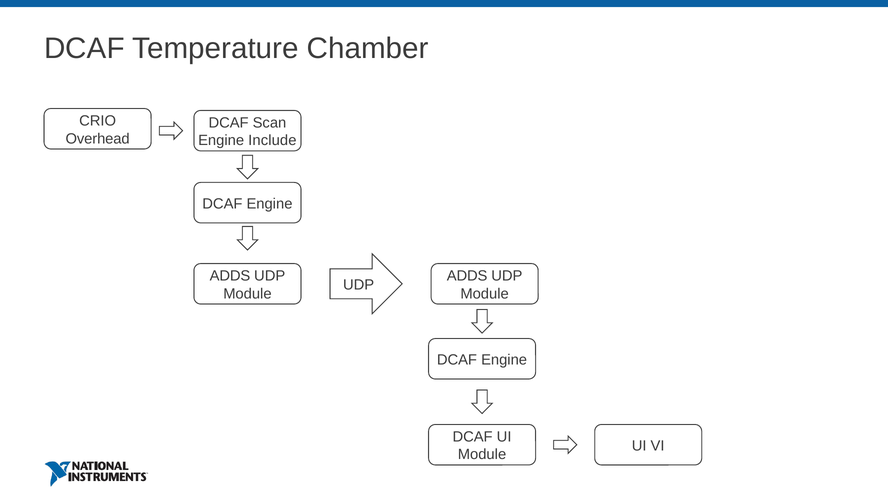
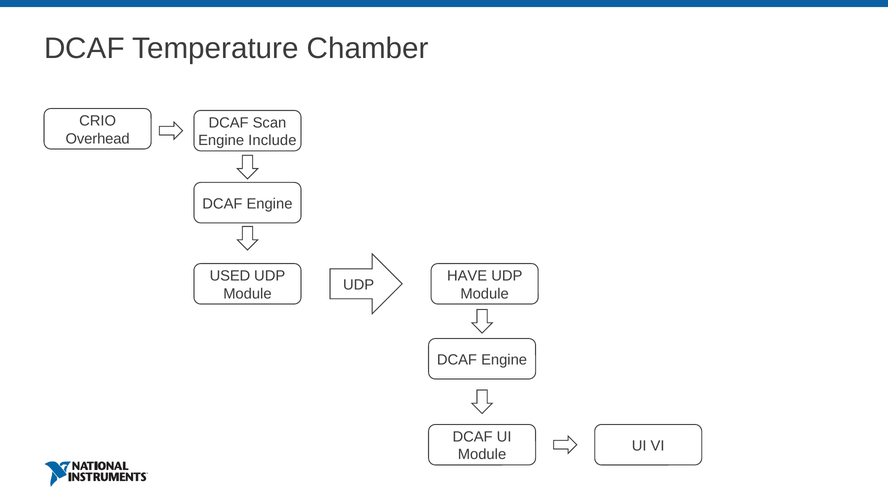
ADDS: ADDS -> USED (230, 276)
ADDS: ADDS -> HAVE (467, 276)
